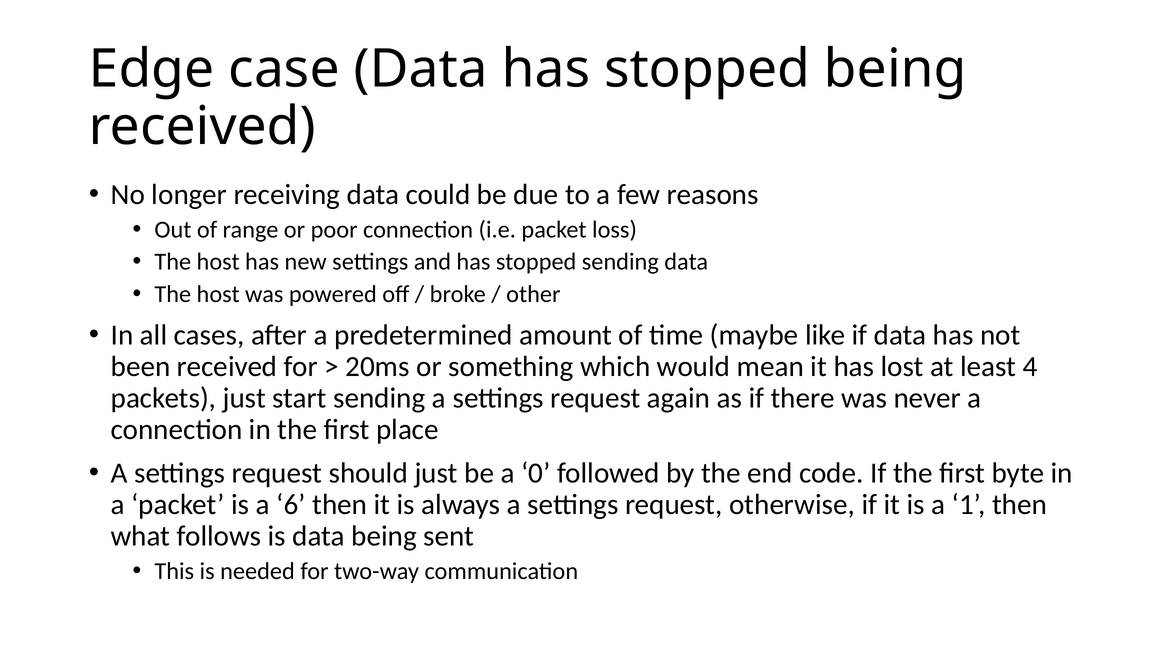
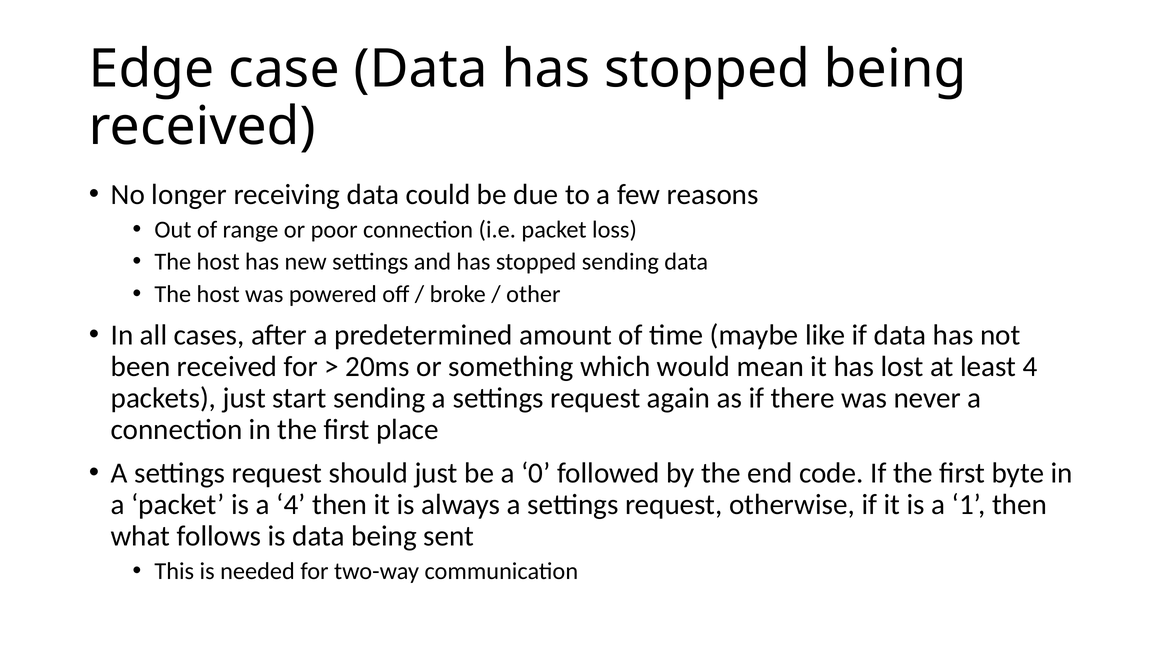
a 6: 6 -> 4 (291, 505)
